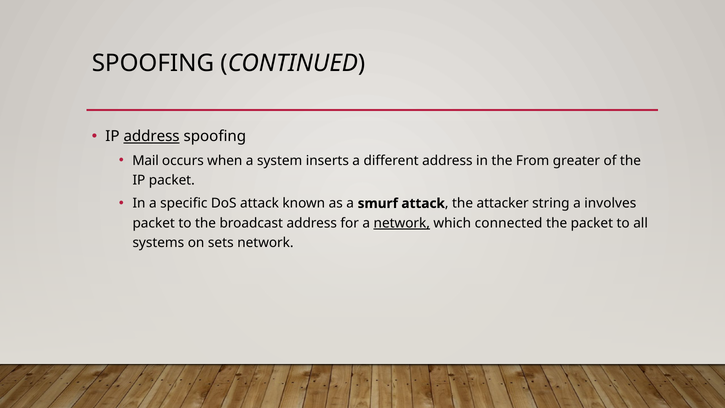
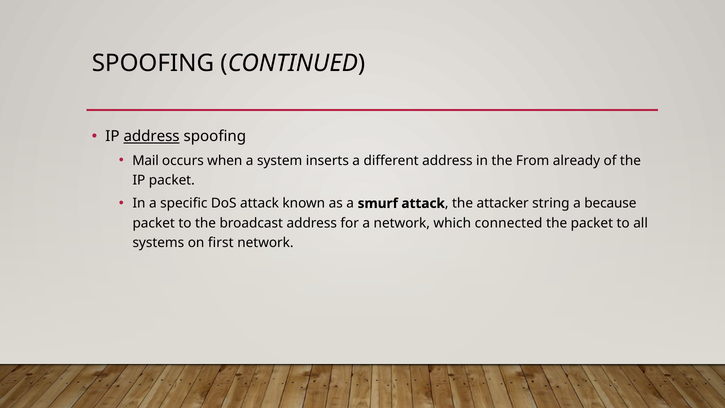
greater: greater -> already (576, 160)
involves: involves -> because (610, 203)
network underline: present -> none (402, 223)
sets: sets -> first (221, 242)
